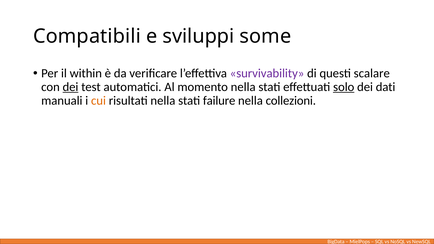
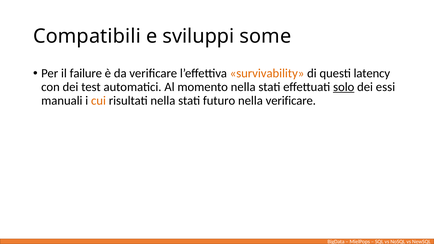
within: within -> failure (86, 73)
survivability colour: purple -> orange (267, 73)
scalare: scalare -> latency (372, 73)
dei underline: present -> none (70, 87)
dati: dati -> essi (385, 87)
failure: failure -> futuro (219, 101)
nella collezioni: collezioni -> verificare (291, 101)
